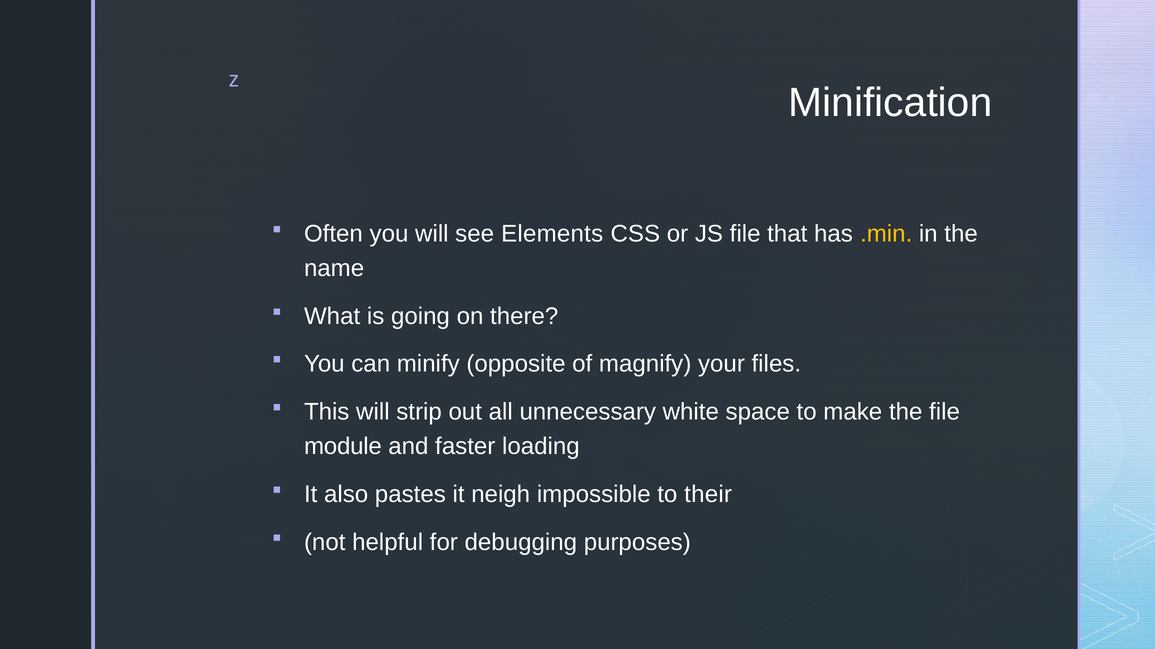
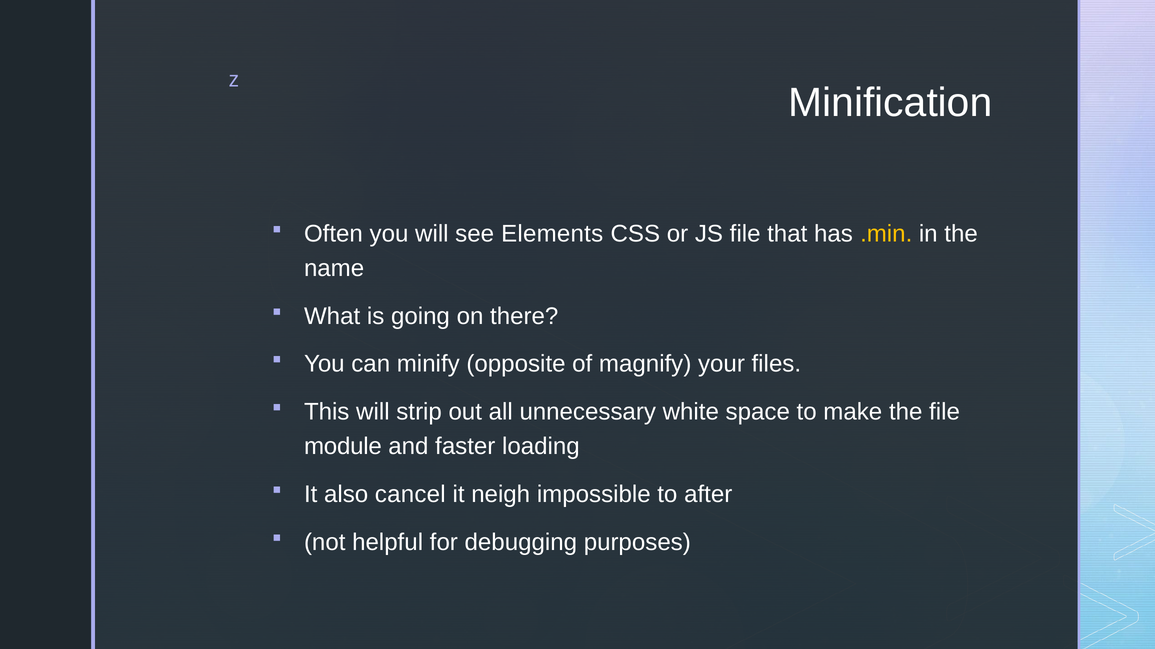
pastes: pastes -> cancel (410, 495)
their: their -> after (708, 495)
